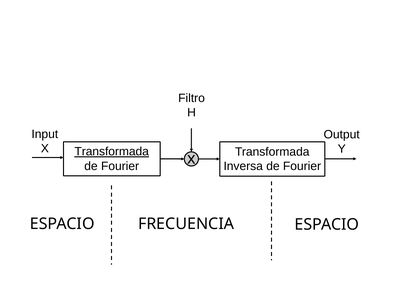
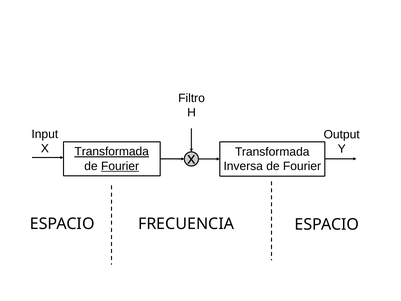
Fourier underline: none -> present (120, 166)
